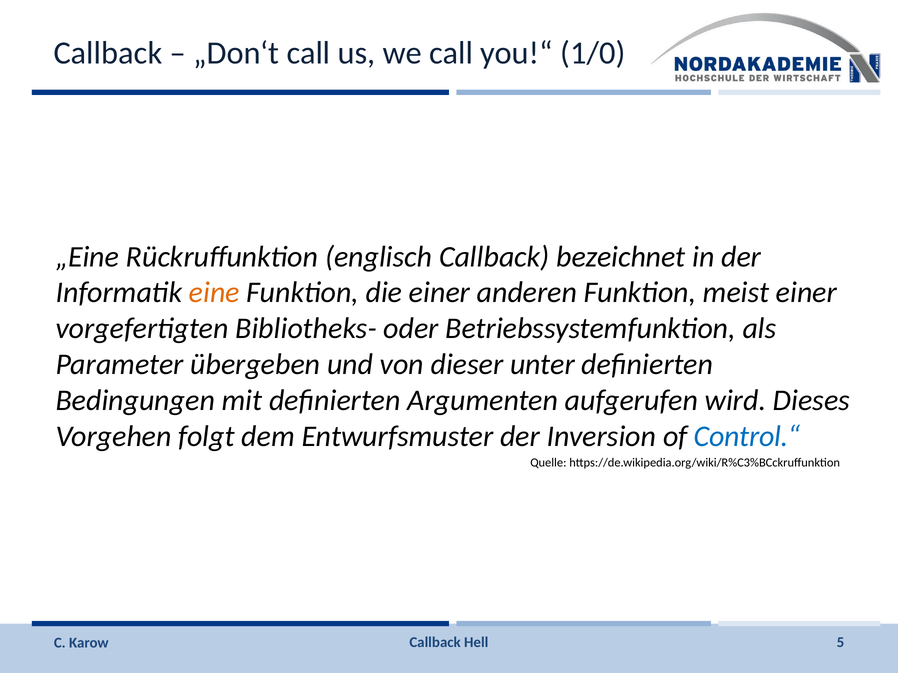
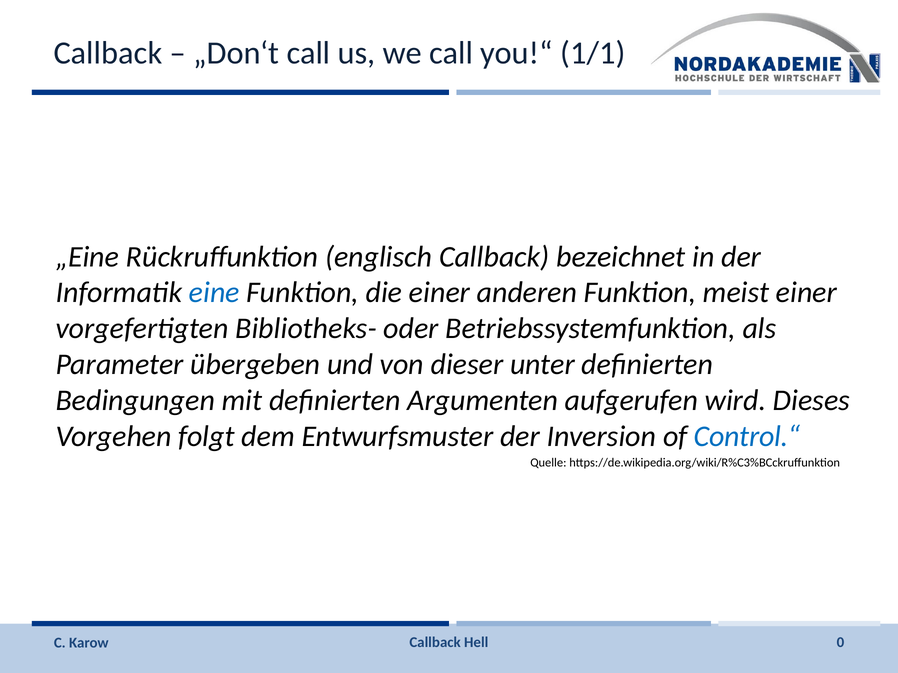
1/0: 1/0 -> 1/1 (593, 53)
eine colour: orange -> blue (214, 293)
5: 5 -> 0 (840, 643)
